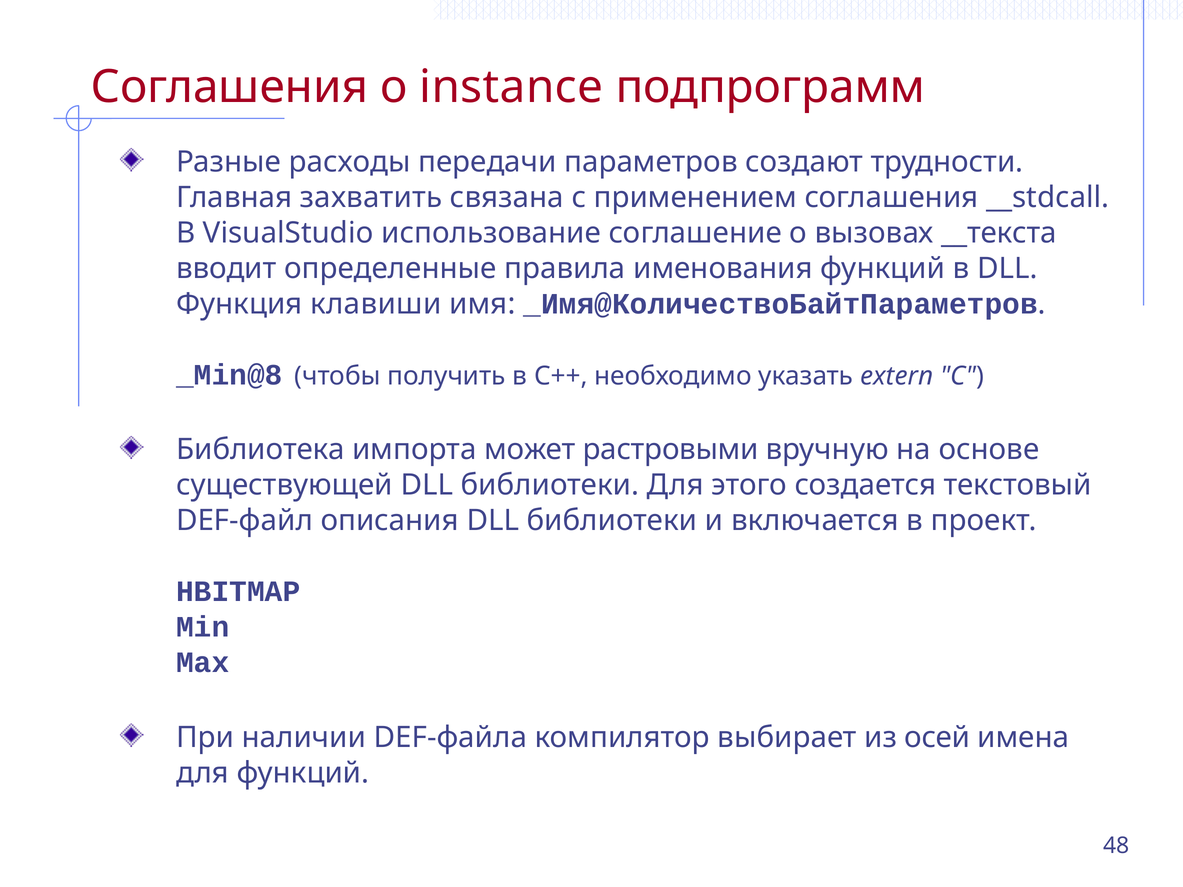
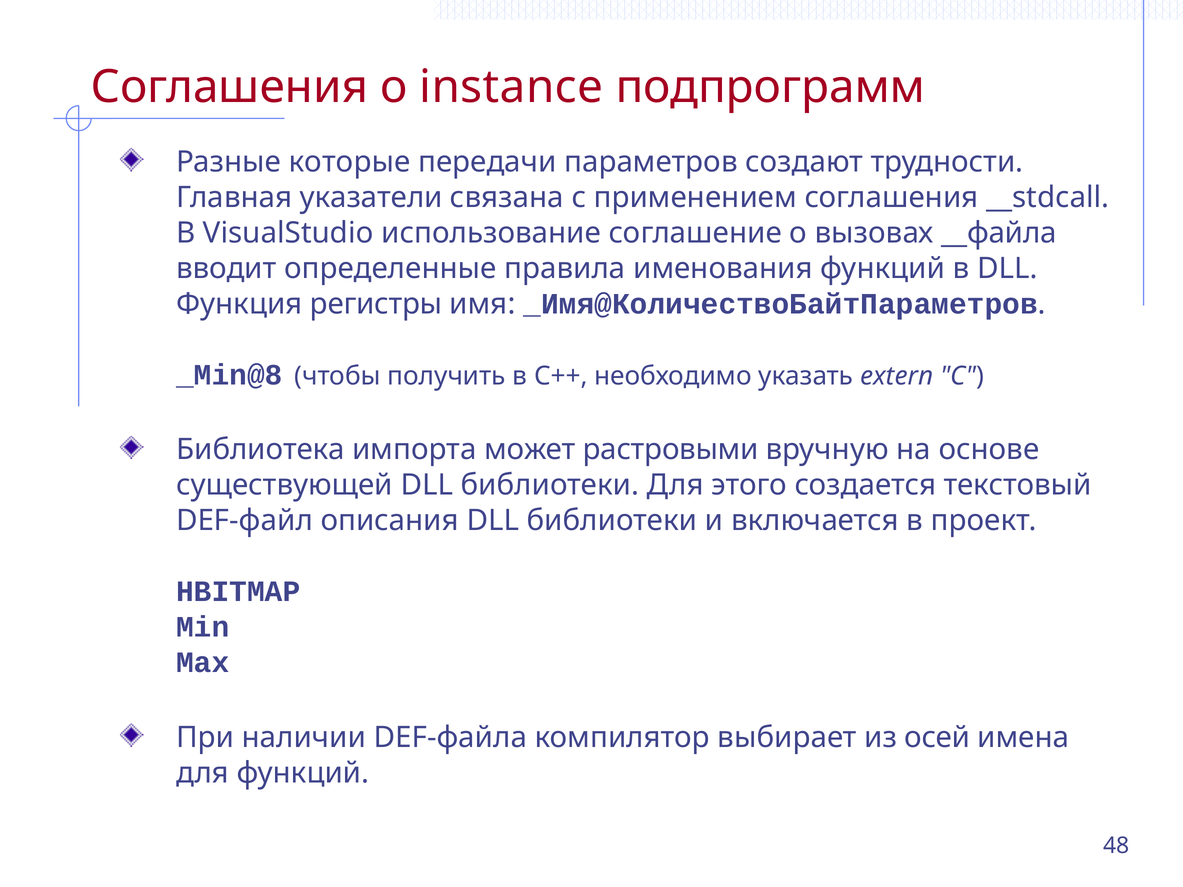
расходы: расходы -> которые (350, 162)
захватить: захватить -> указатели (371, 197)
__текста: __текста -> __файла (999, 233)
клавиши: клавиши -> регистры (376, 304)
